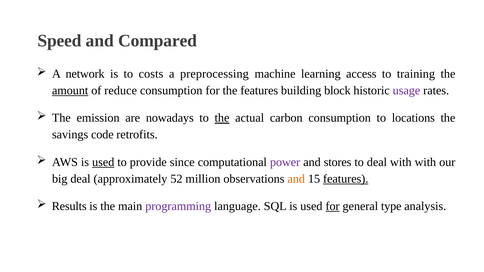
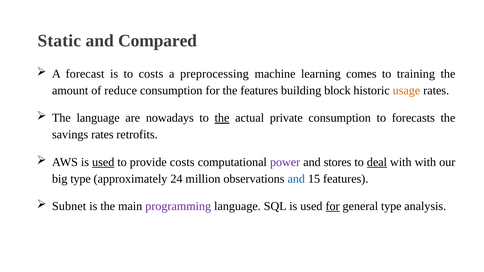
Speed: Speed -> Static (59, 41)
network: network -> forecast (85, 74)
access: access -> comes (361, 74)
amount underline: present -> none (70, 91)
usage colour: purple -> orange (406, 91)
The emission: emission -> language (98, 118)
carbon: carbon -> private (286, 118)
locations: locations -> forecasts (413, 118)
savings code: code -> rates (102, 135)
provide since: since -> costs (182, 162)
deal underline: none -> present (377, 162)
big deal: deal -> type (81, 179)
52: 52 -> 24 (176, 179)
and colour: orange -> blue (296, 179)
features underline: present -> none (346, 179)
Results: Results -> Subnet (69, 206)
